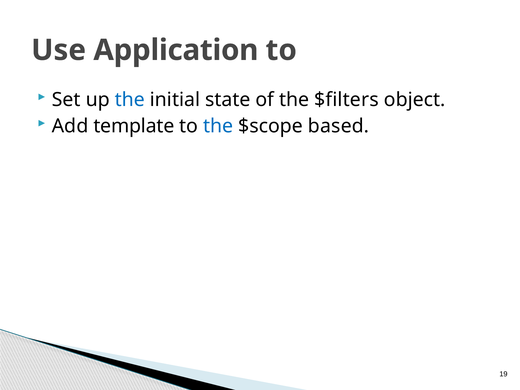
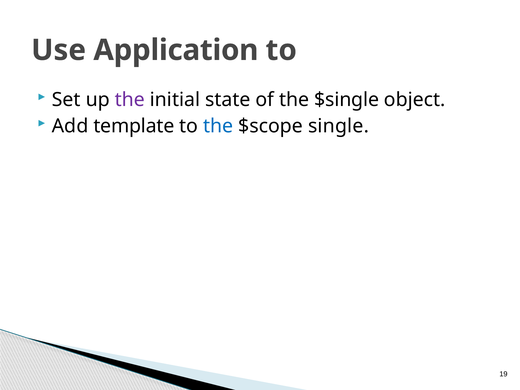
the colour: blue -> purple (130, 100)
$filters: $filters -> $single (347, 100)
based: based -> single (339, 126)
